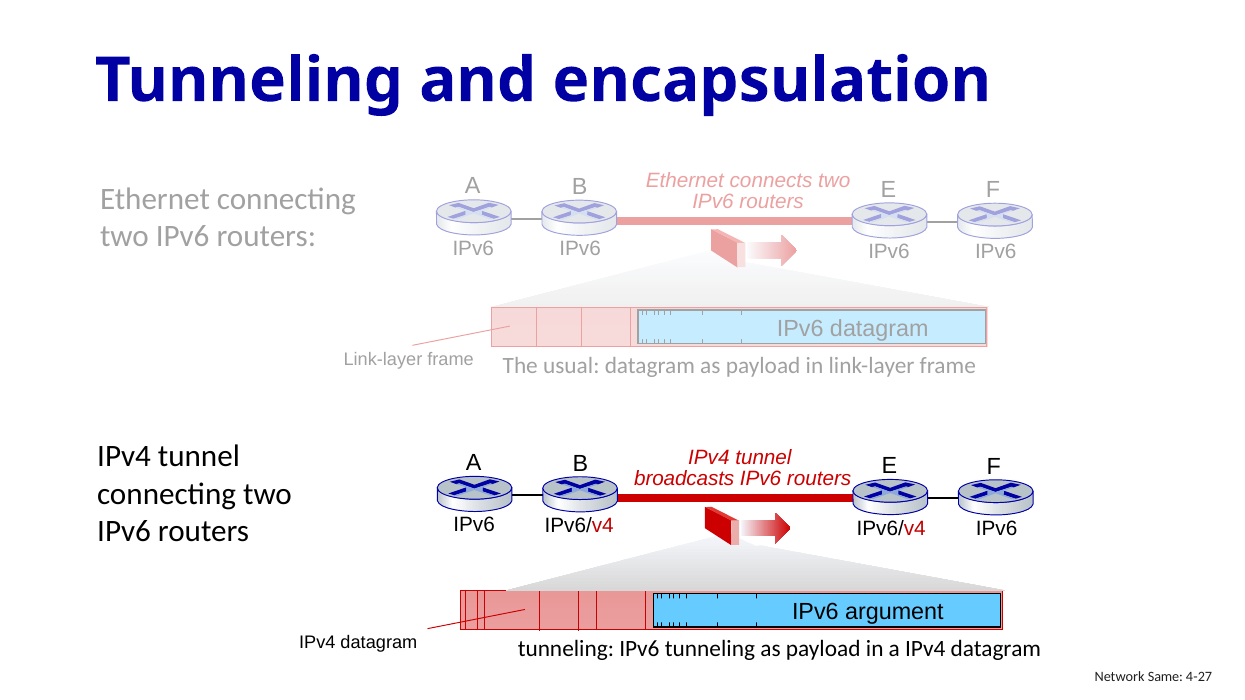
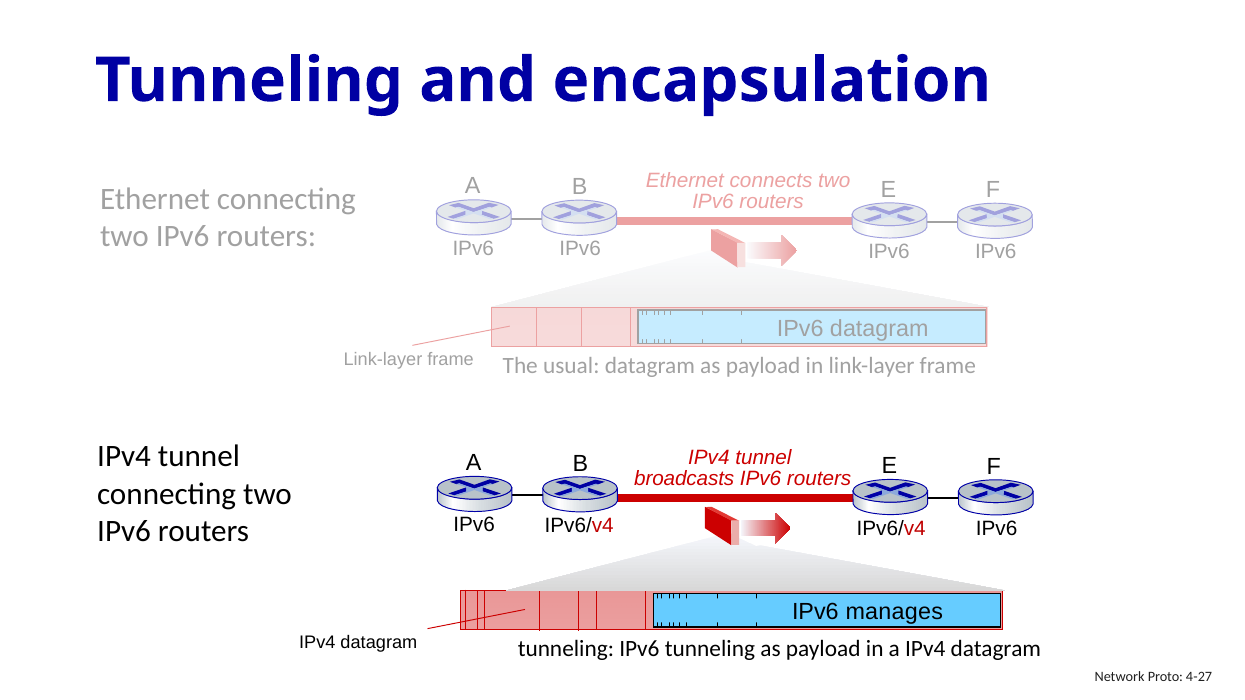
argument: argument -> manages (894, 612)
Same: Same -> Proto (1165, 677)
